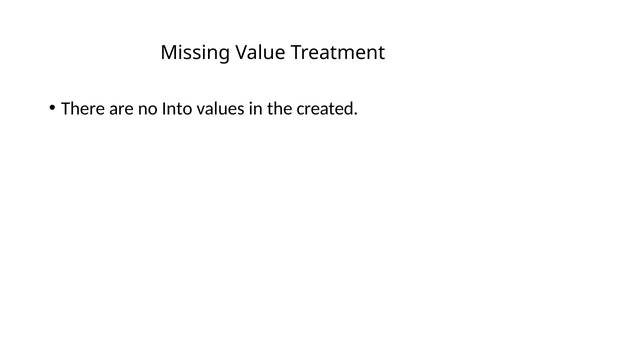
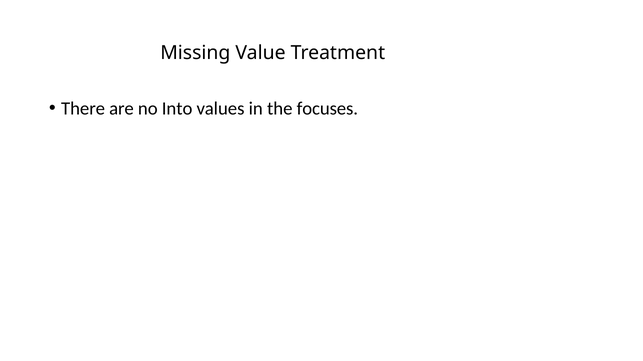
created: created -> focuses (327, 109)
